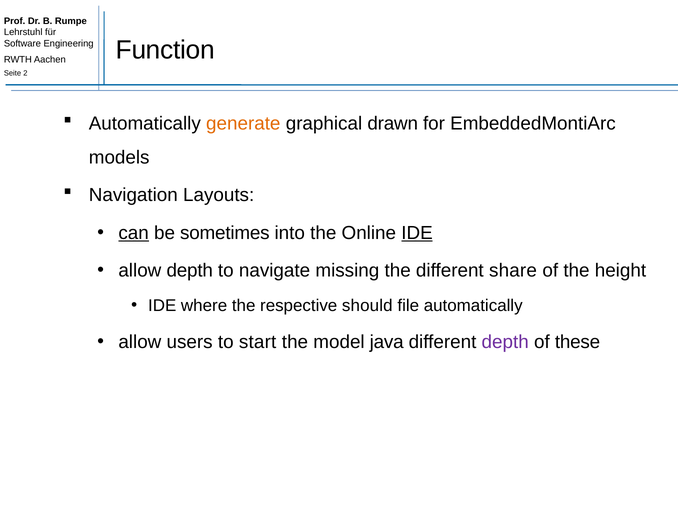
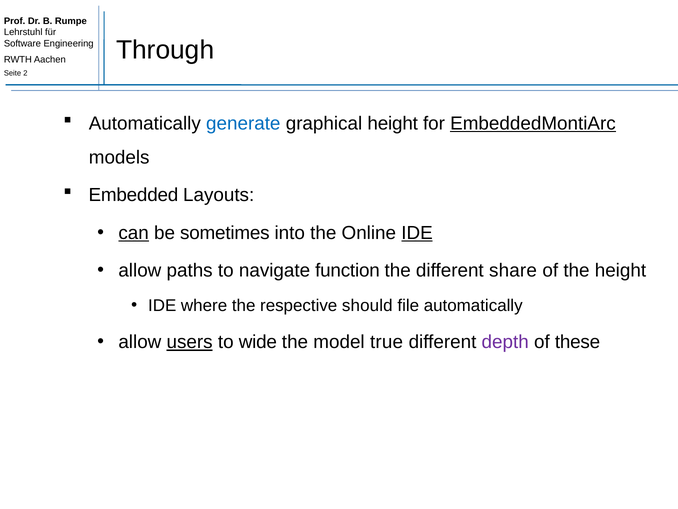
Function: Function -> Through (165, 50)
generate colour: orange -> blue (243, 123)
graphical drawn: drawn -> height (393, 123)
EmbeddedMontiArc underline: none -> present (533, 123)
Navigation: Navigation -> Embedded (133, 195)
allow depth: depth -> paths (190, 270)
missing: missing -> function (347, 270)
users underline: none -> present (190, 342)
start: start -> wide (258, 342)
java: java -> true (387, 342)
